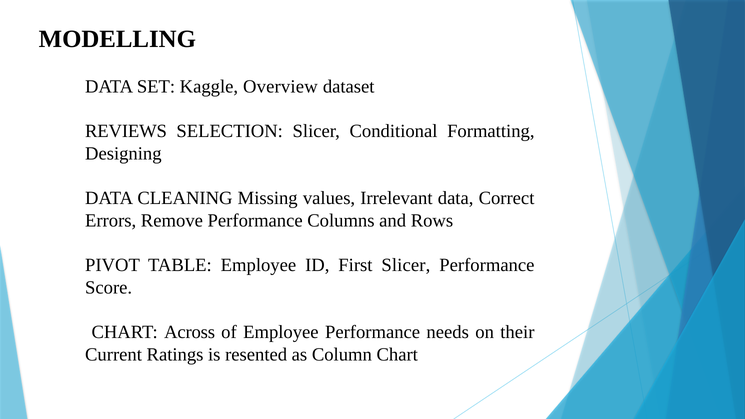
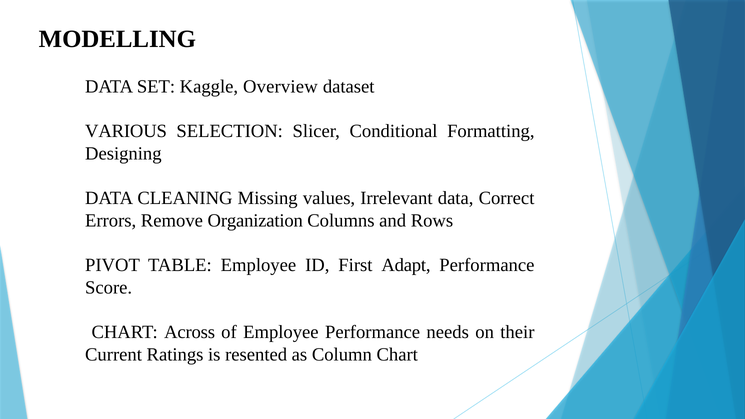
REVIEWS: REVIEWS -> VARIOUS (126, 131)
Remove Performance: Performance -> Organization (255, 221)
First Slicer: Slicer -> Adapt (406, 265)
